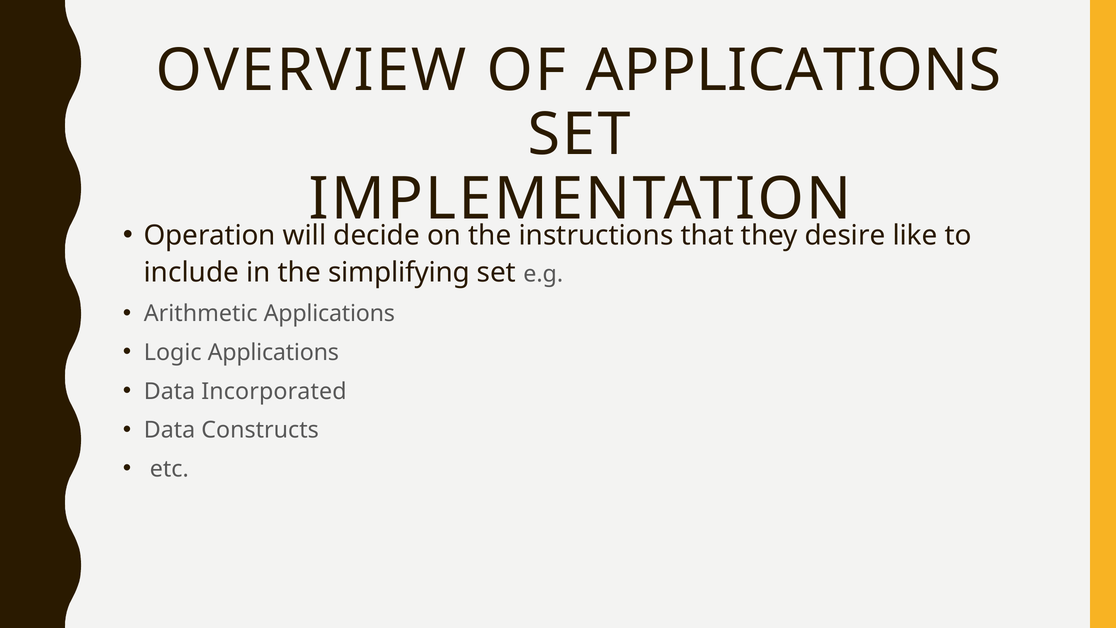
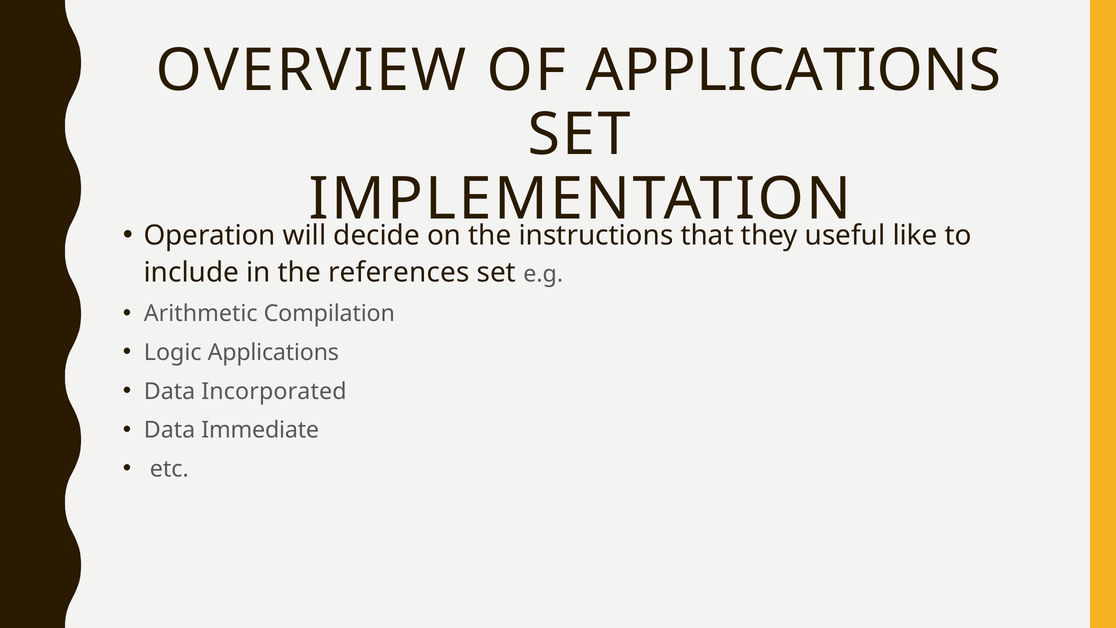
desire: desire -> useful (845, 235)
simplifying: simplifying -> references (399, 272)
Arithmetic Applications: Applications -> Compilation (329, 314)
Constructs: Constructs -> Immediate (260, 430)
